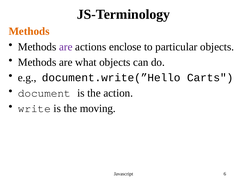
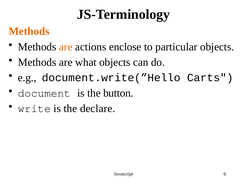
are colour: purple -> orange (66, 47)
action: action -> button (118, 93)
moving: moving -> declare (98, 108)
